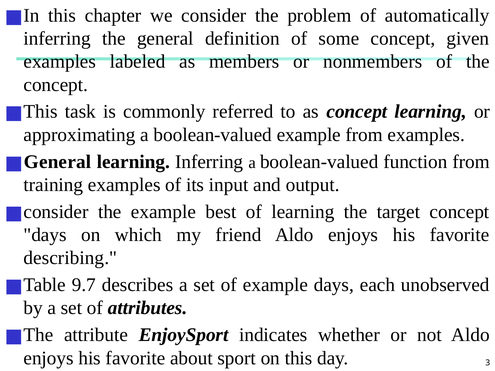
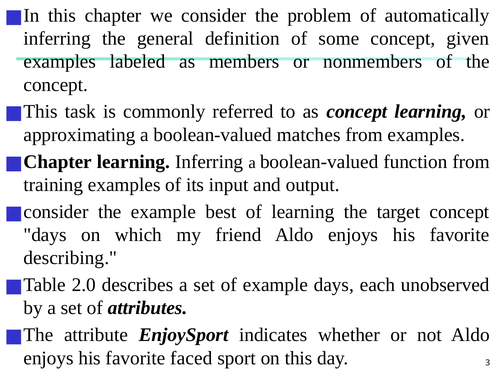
boolean-valued example: example -> matches (309, 135)
General: General -> Chapter (58, 162)
9.7: 9.7 -> 2.0 (84, 285)
about: about -> faced (191, 358)
